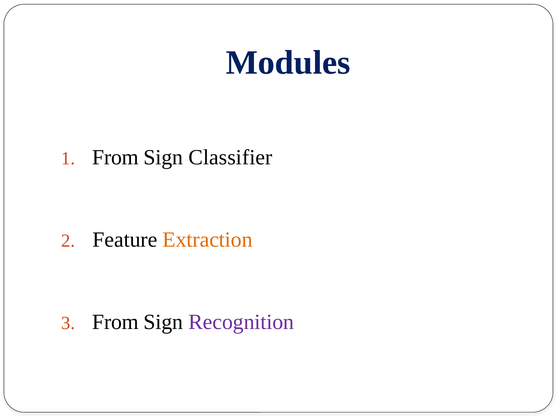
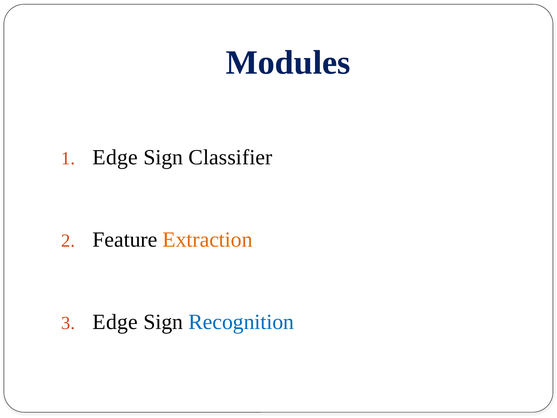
From: From -> Edge (115, 157)
From: From -> Edge (115, 322)
Recognition colour: purple -> blue (241, 322)
